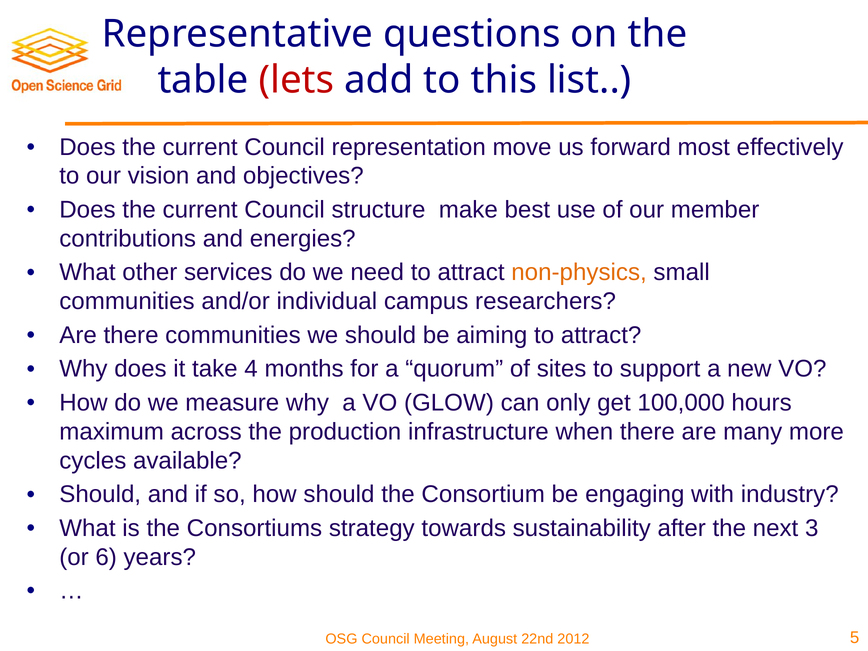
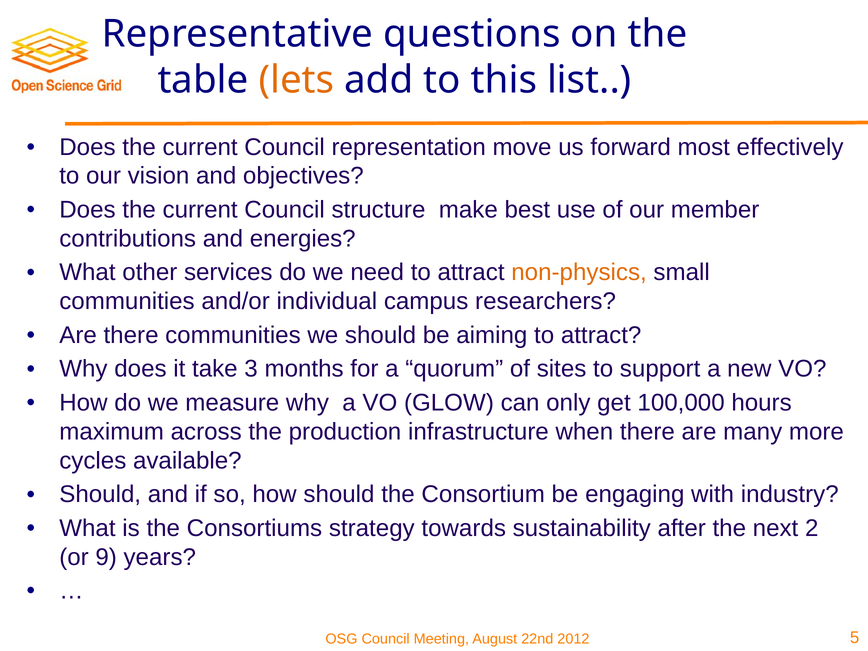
lets colour: red -> orange (296, 80)
4: 4 -> 3 (251, 369)
3: 3 -> 2 (812, 528)
6: 6 -> 9 (106, 557)
